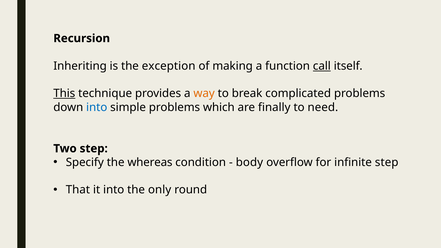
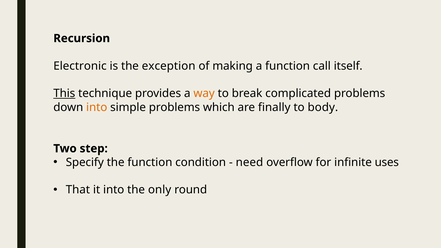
Inheriting: Inheriting -> Electronic (80, 66)
call underline: present -> none (322, 66)
into colour: blue -> orange (97, 107)
need: need -> body (323, 107)
the whereas: whereas -> function (150, 162)
body: body -> need (249, 162)
infinite step: step -> uses (387, 162)
